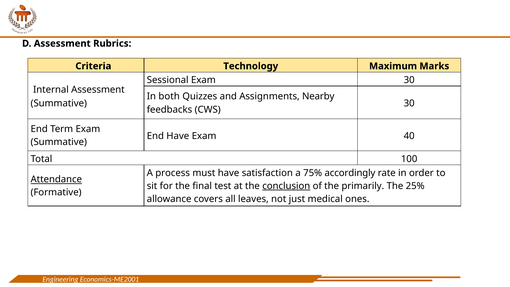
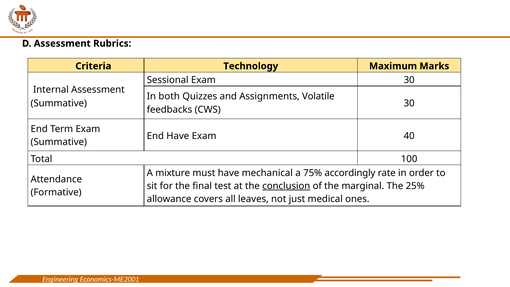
Nearby: Nearby -> Volatile (318, 96)
process: process -> mixture (173, 173)
satisfaction: satisfaction -> mechanical (267, 173)
Attendance underline: present -> none (56, 179)
primarily: primarily -> marginal (363, 186)
